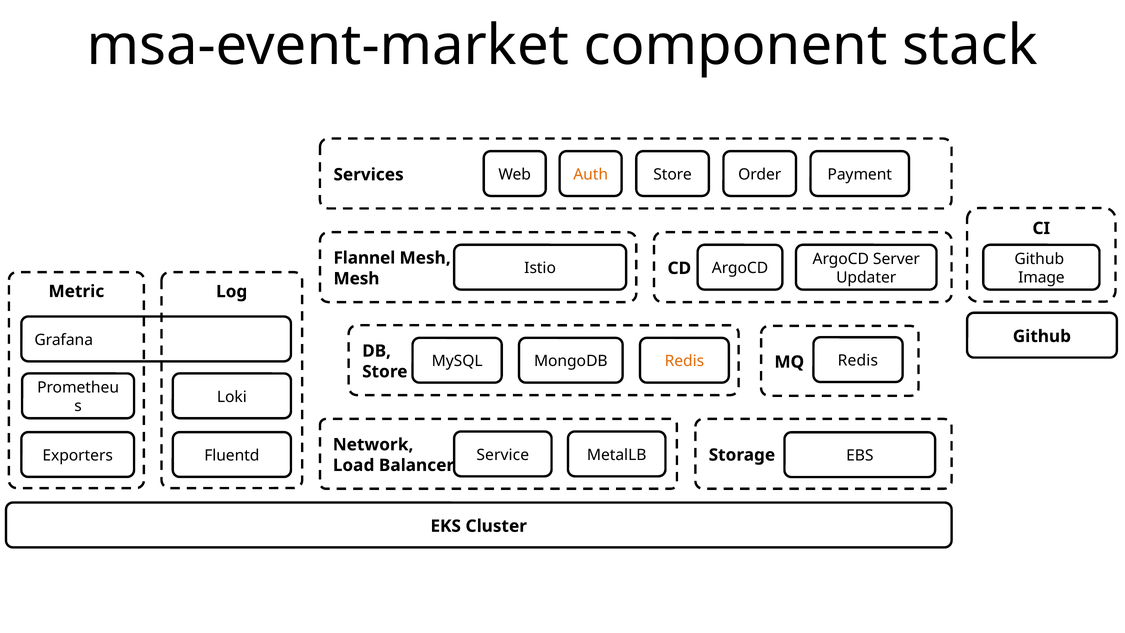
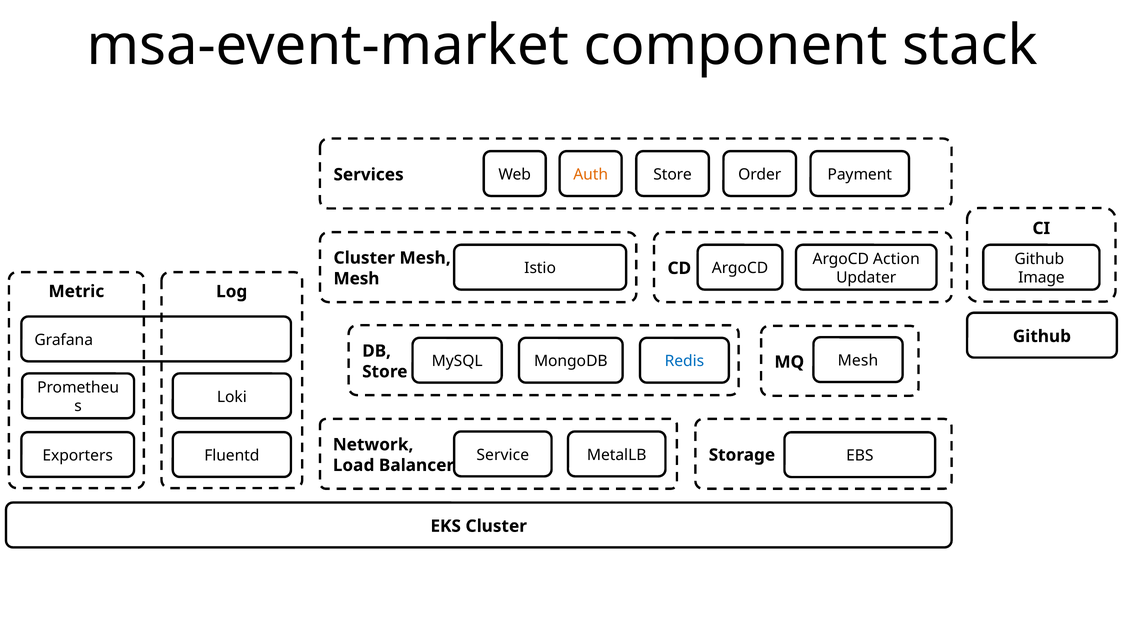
Server: Server -> Action (896, 259)
Flannel: Flannel -> Cluster (364, 258)
Redis colour: orange -> blue (684, 361)
MySQL Redis: Redis -> Mesh (858, 361)
